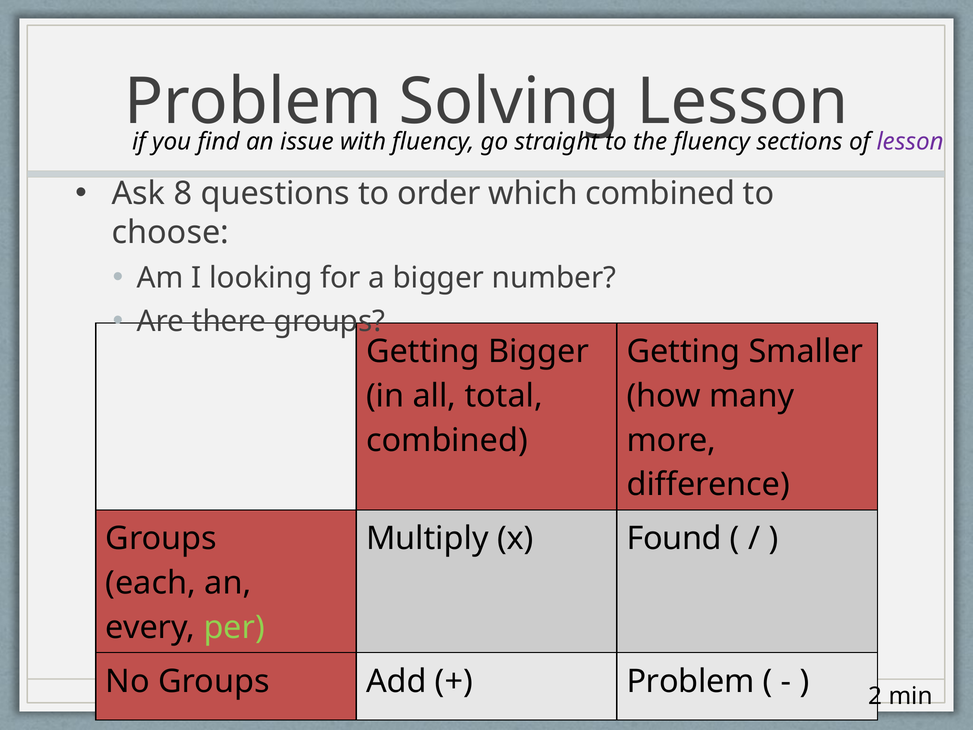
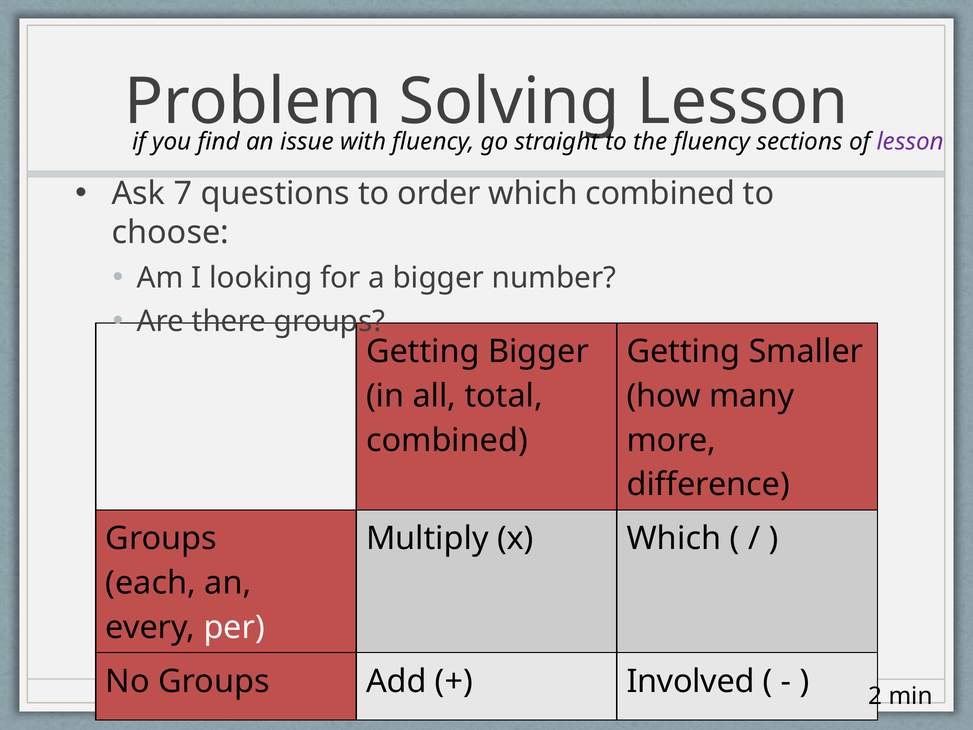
8: 8 -> 7 (183, 194)
x Found: Found -> Which (674, 539)
per colour: light green -> white (234, 627)
Problem: Problem -> Involved (691, 681)
